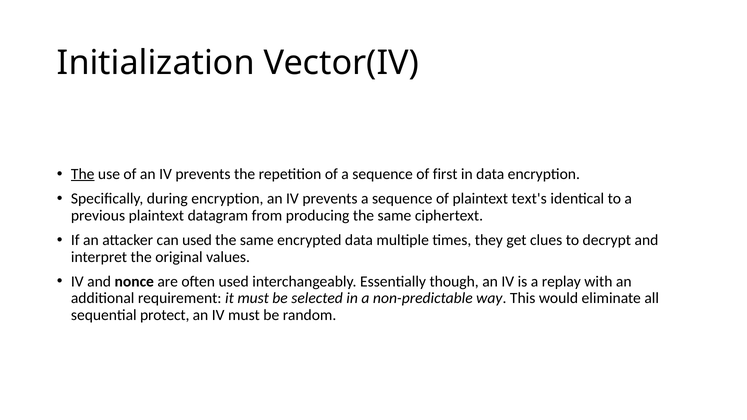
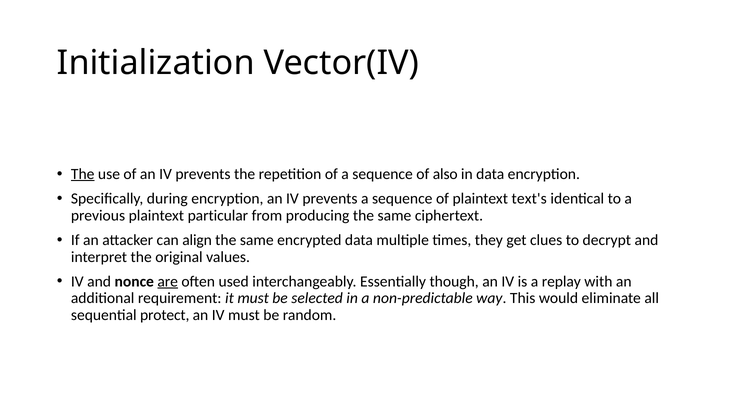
first: first -> also (445, 174)
datagram: datagram -> particular (218, 216)
can used: used -> align (197, 240)
are underline: none -> present (168, 282)
